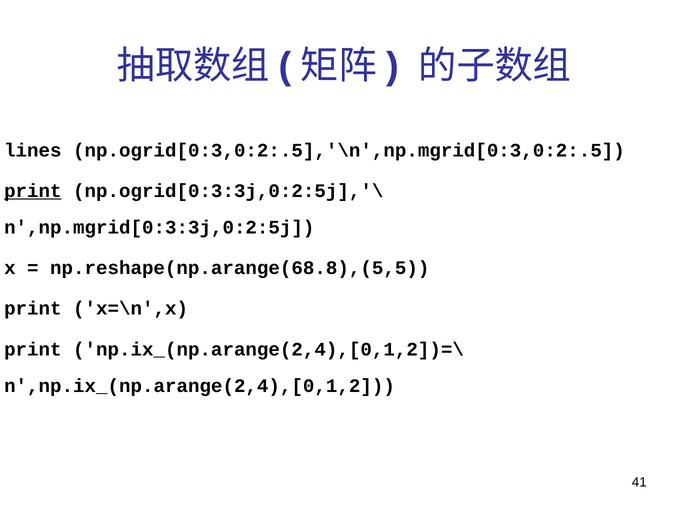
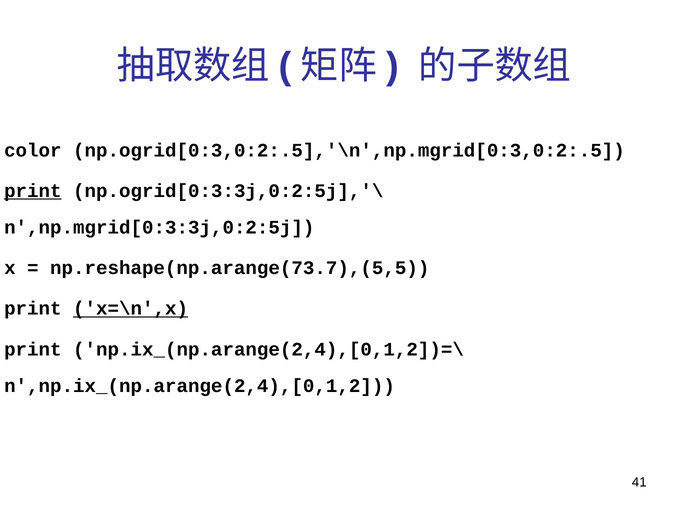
lines: lines -> color (33, 150)
np.reshape(np.arange(68.8),(5,5: np.reshape(np.arange(68.8),(5,5 -> np.reshape(np.arange(73.7),(5,5 (240, 268)
x=\n',x underline: none -> present (131, 309)
